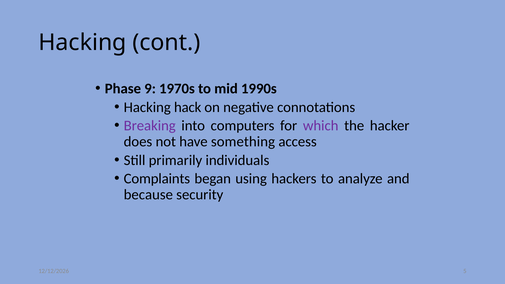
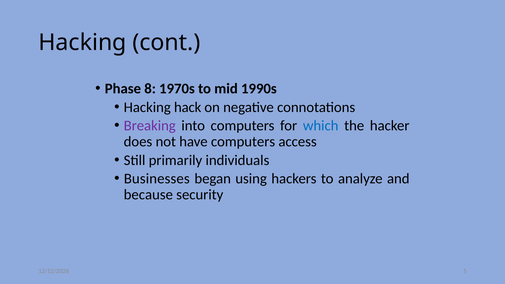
9: 9 -> 8 (150, 89)
which colour: purple -> blue (321, 126)
have something: something -> computers (243, 142)
Complaints: Complaints -> Businesses (157, 179)
